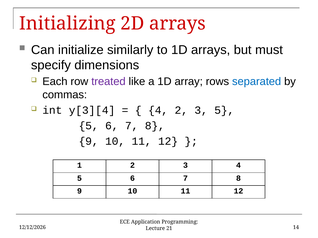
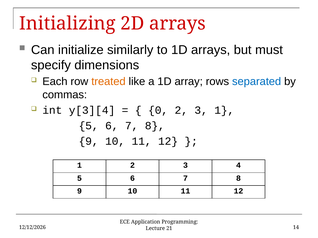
treated colour: purple -> orange (108, 82)
4: 4 -> 0 (158, 111)
3 5: 5 -> 1 (224, 111)
